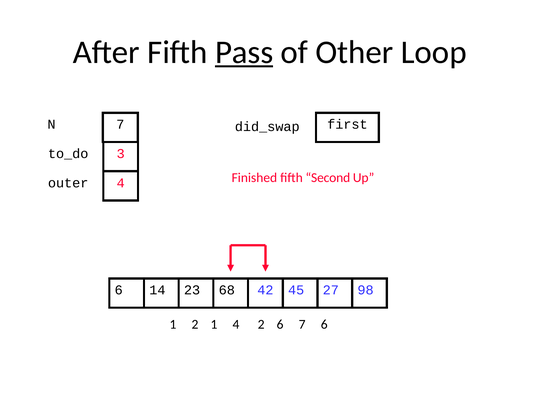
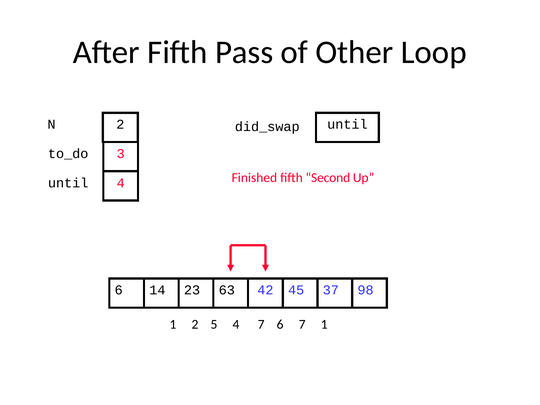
Pass underline: present -> none (244, 52)
N 7: 7 -> 2 (120, 124)
did_swap first: first -> until (347, 124)
outer: outer -> until (68, 183)
68: 68 -> 63 (227, 290)
27: 27 -> 37 (331, 290)
2 1: 1 -> 5 (214, 324)
4 2: 2 -> 7 (261, 324)
7 6: 6 -> 1 (324, 324)
